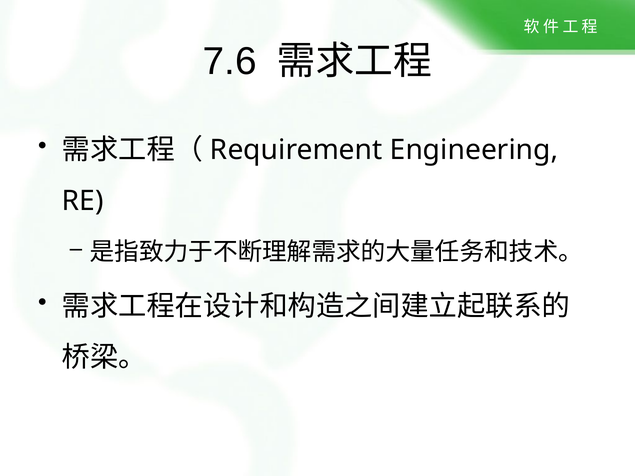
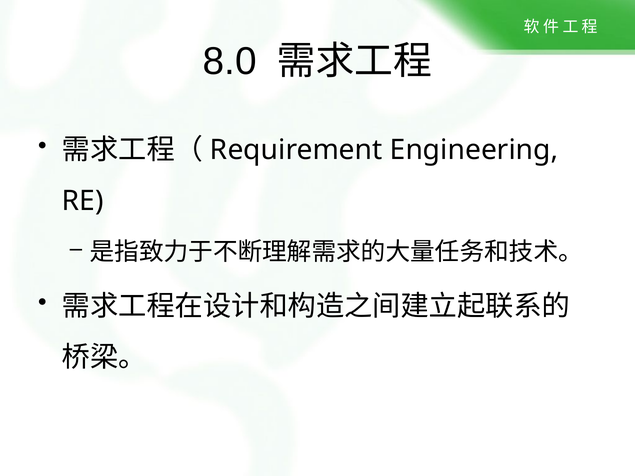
7.6: 7.6 -> 8.0 (230, 61)
